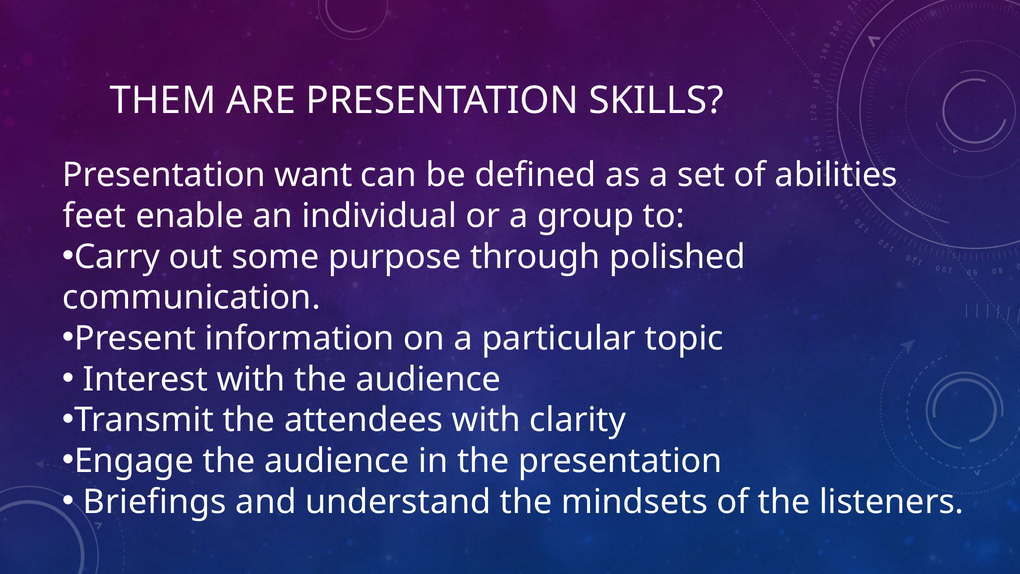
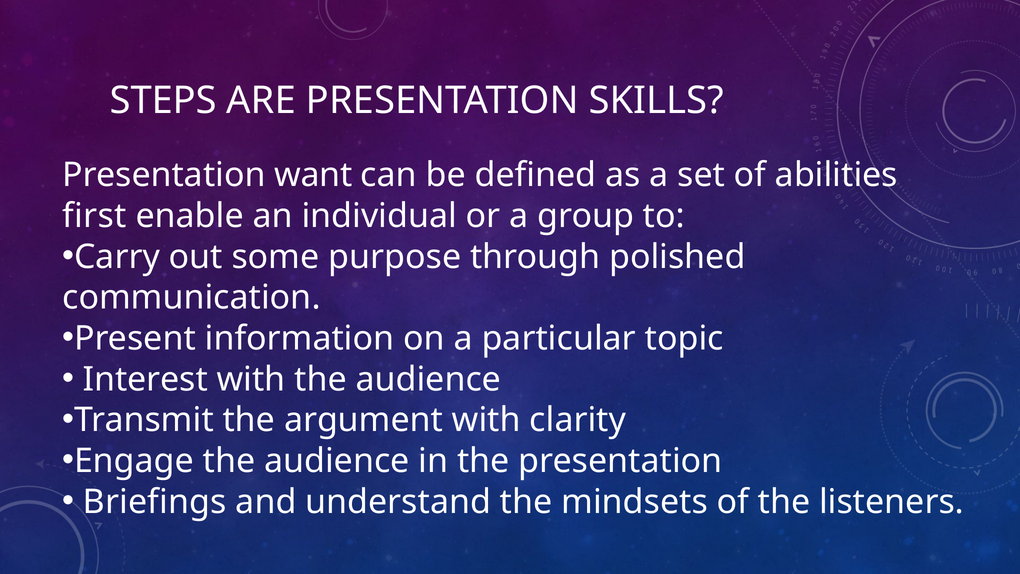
THEM: THEM -> STEPS (163, 101)
feet: feet -> first (94, 216)
attendees: attendees -> argument (364, 420)
